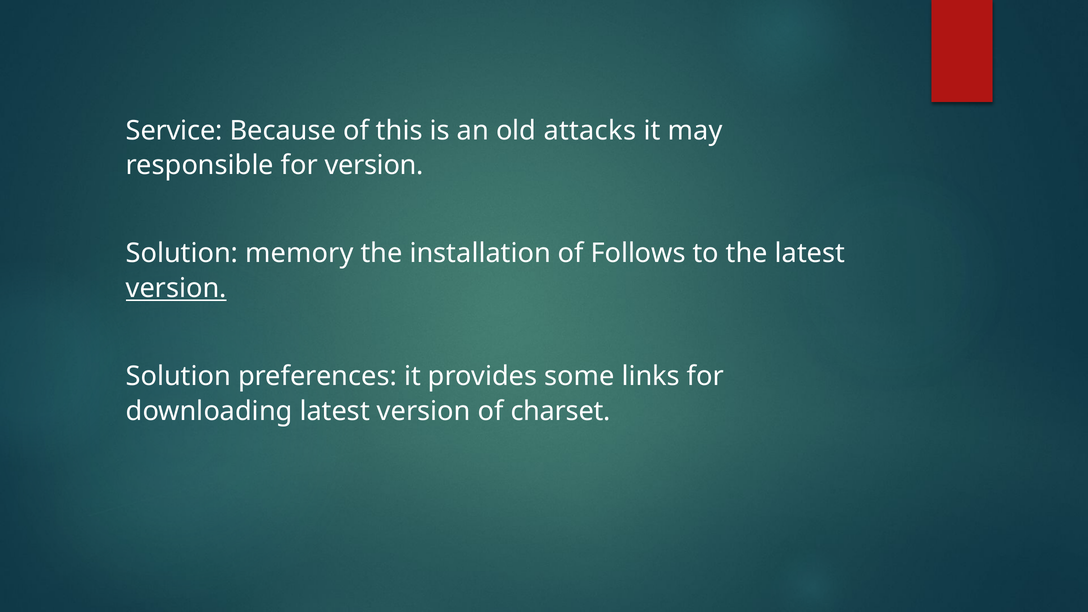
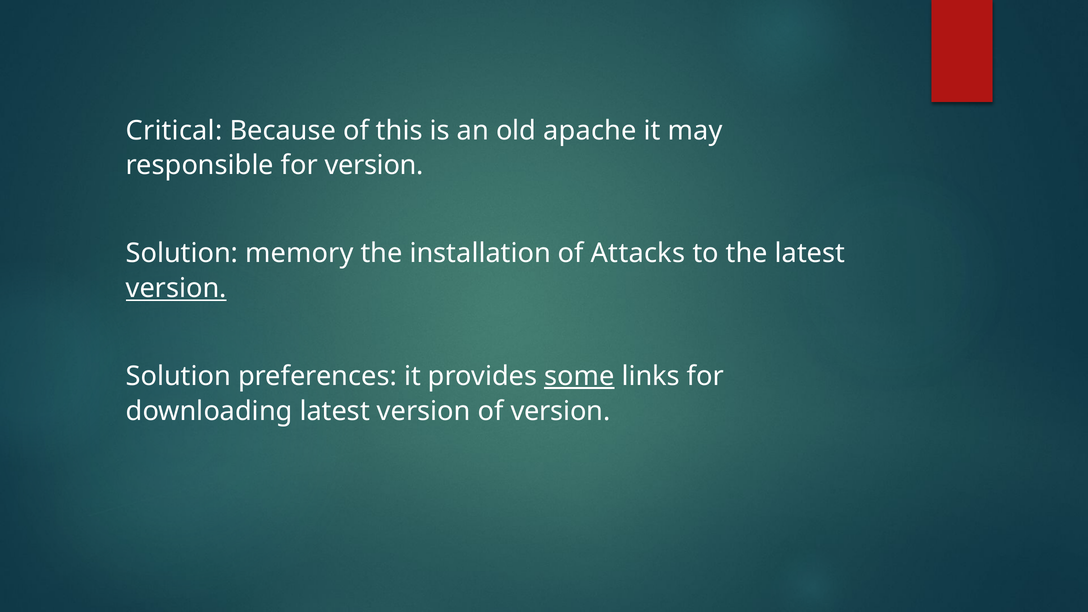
Service: Service -> Critical (174, 131)
attacks: attacks -> apache (590, 131)
Follows: Follows -> Attacks (638, 253)
some underline: none -> present (579, 376)
of charset: charset -> version (560, 411)
